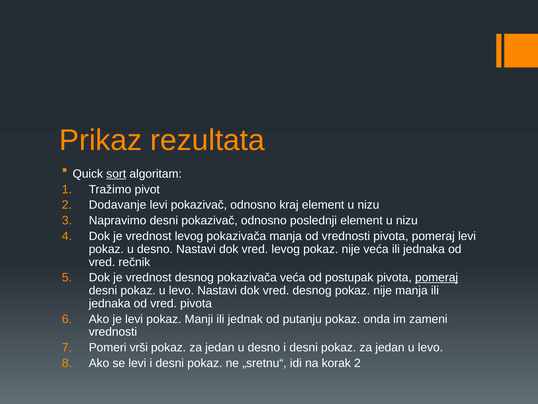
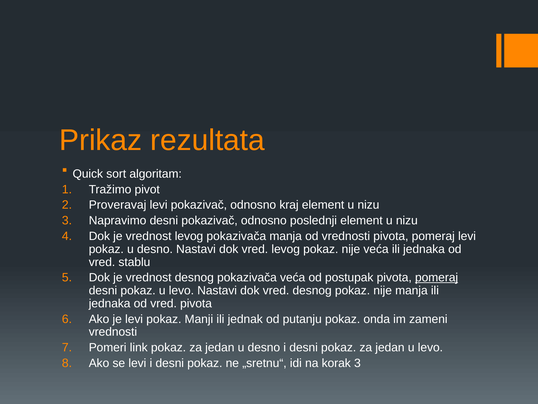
sort underline: present -> none (116, 174)
Dodavanje: Dodavanje -> Proveravaj (118, 205)
rečnik: rečnik -> stablu (134, 262)
vrši: vrši -> link (139, 347)
korak 2: 2 -> 3 (357, 363)
